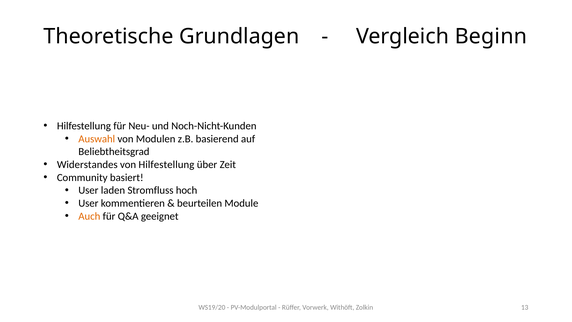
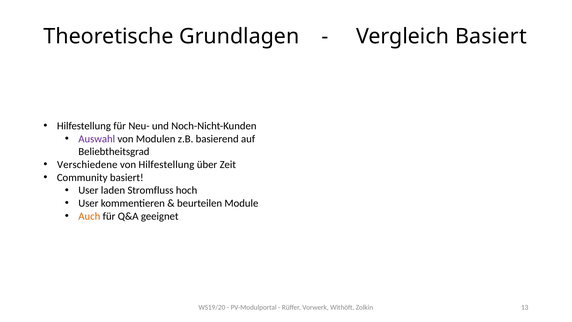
Vergleich Beginn: Beginn -> Basiert (491, 37)
Auswahl colour: orange -> purple (97, 139)
Widerstandes: Widerstandes -> Verschiedene (87, 164)
